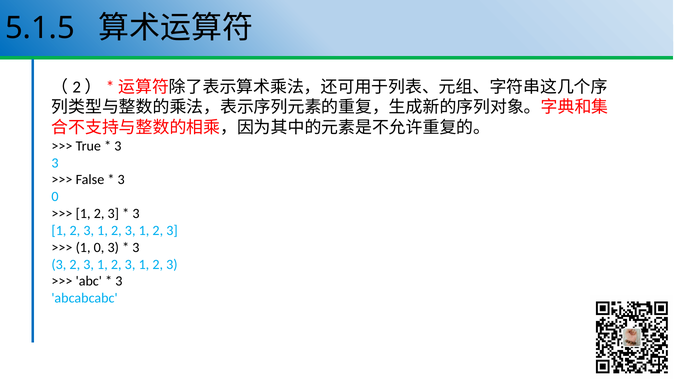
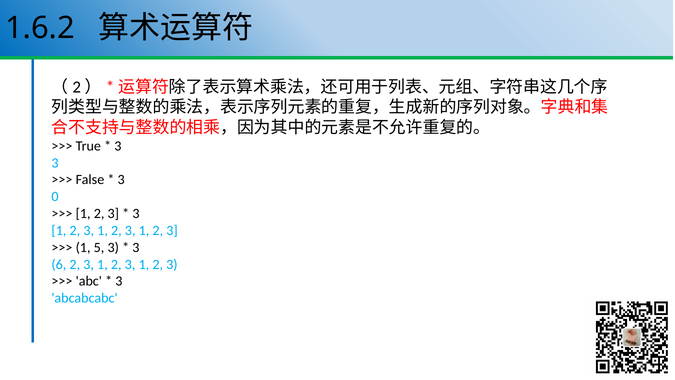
5.1.5: 5.1.5 -> 1.6.2 (40, 28)
1 0: 0 -> 5 (99, 247)
3: 3 -> 6 (59, 264)
